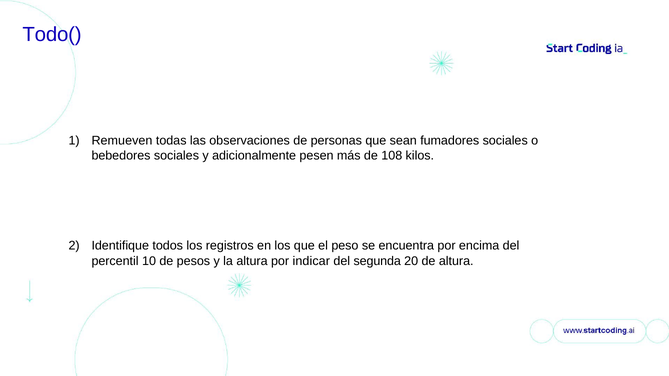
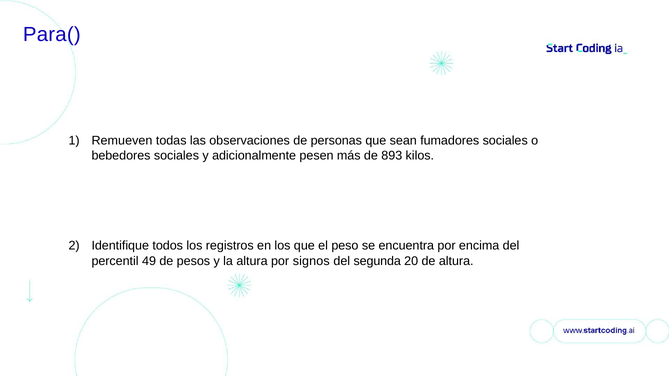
Todo(: Todo( -> Para( (52, 34)
108: 108 -> 893 (392, 156)
10: 10 -> 49 (149, 261)
indicar: indicar -> signos (311, 261)
